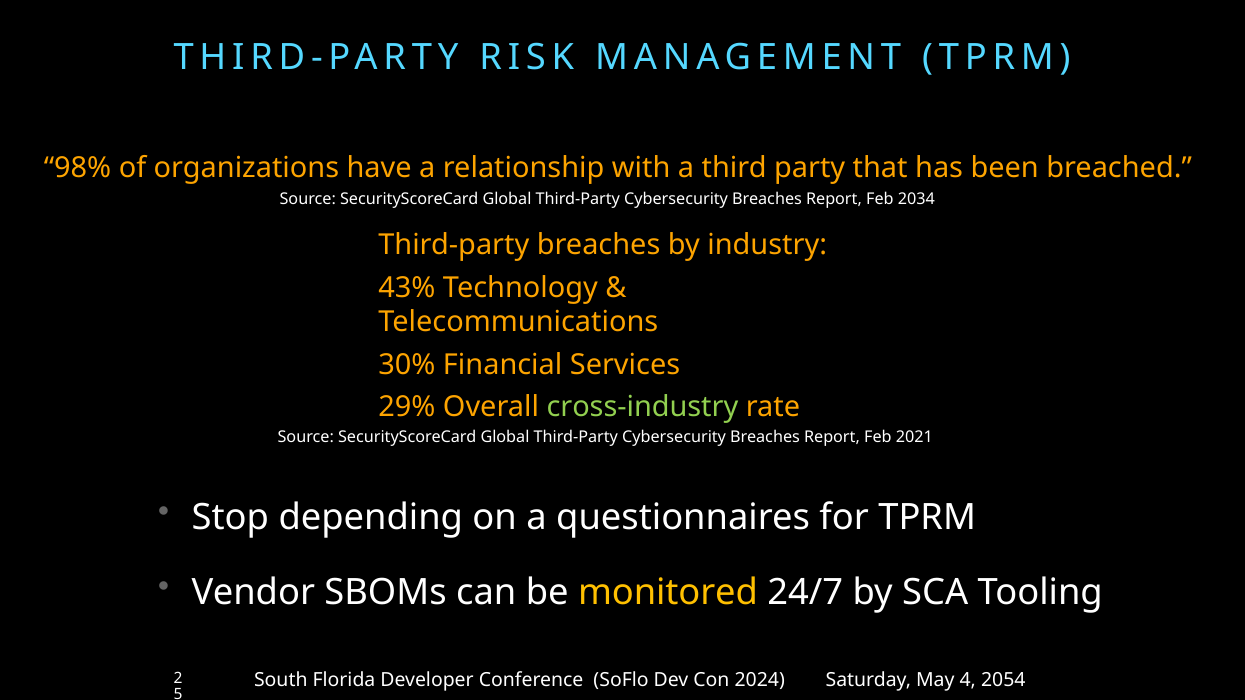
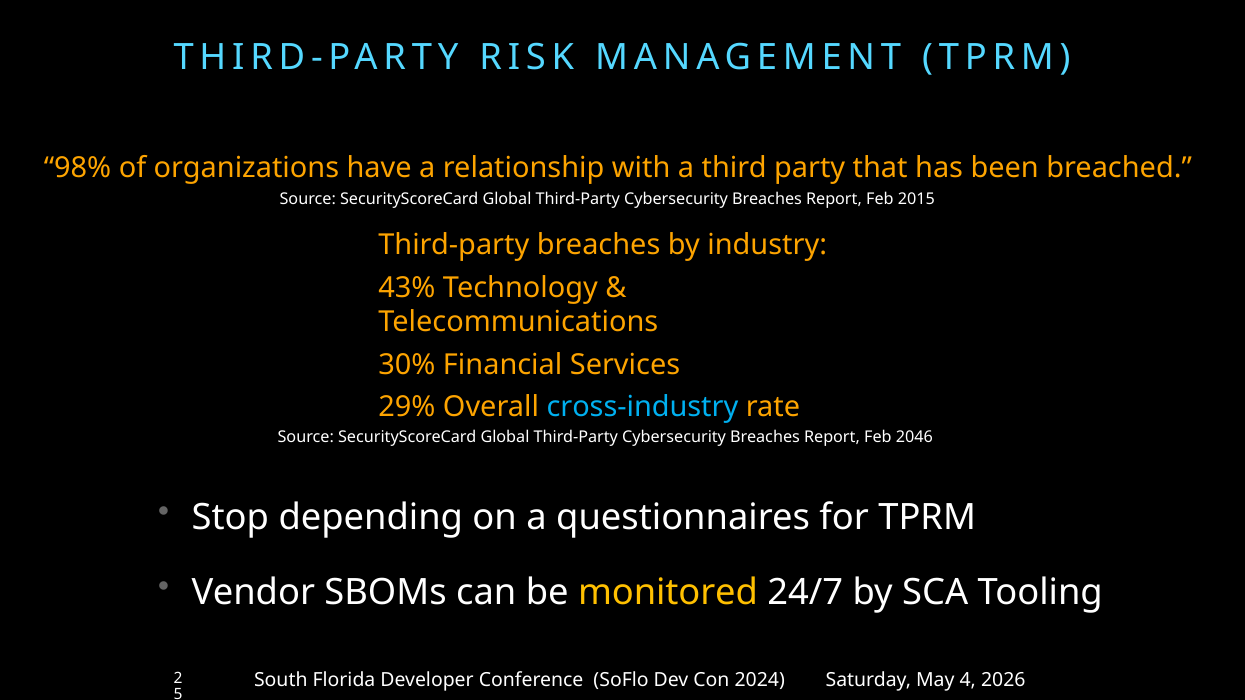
2034: 2034 -> 2015 (916, 199)
cross-industry colour: light green -> light blue (642, 408)
2021: 2021 -> 2046 (914, 437)
2054: 2054 -> 2026 (1003, 680)
